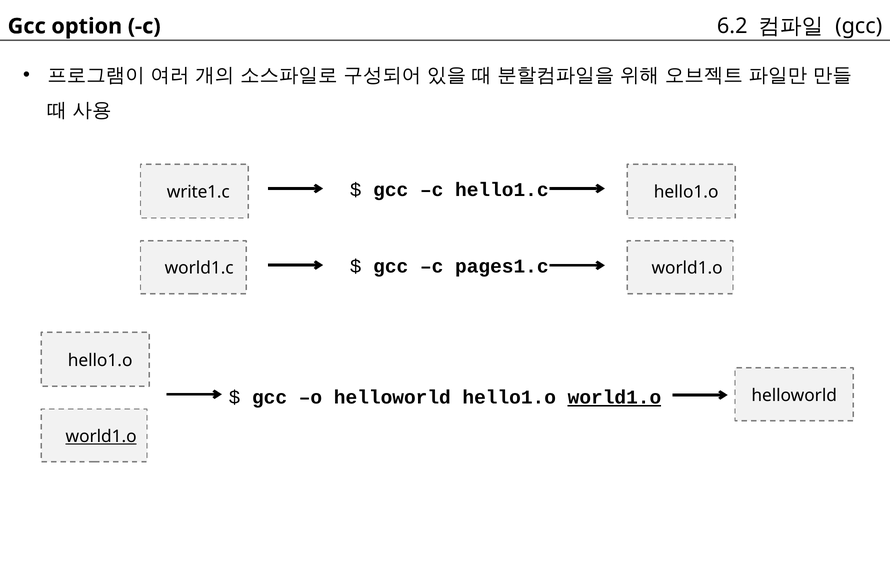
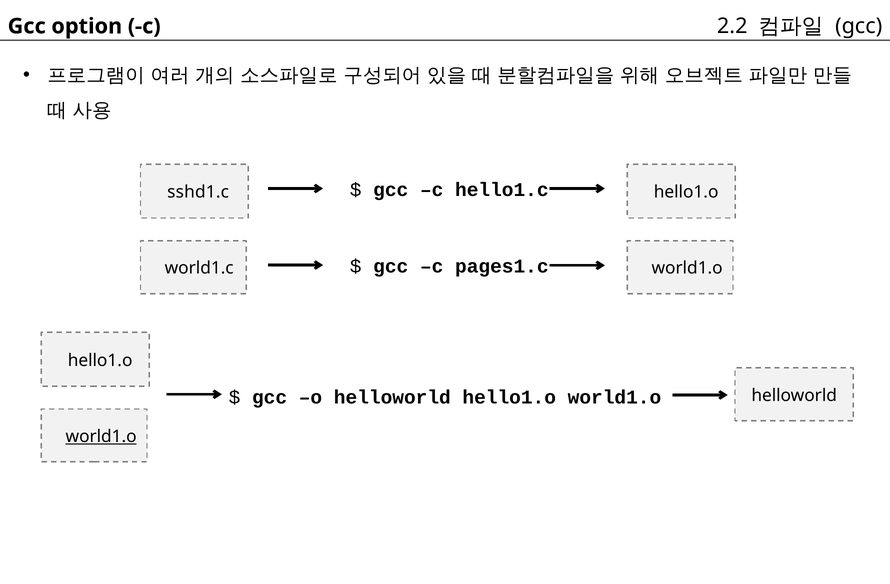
6.2: 6.2 -> 2.2 (732, 26)
write1.c: write1.c -> sshd1.c (198, 192)
world1.o underline: present -> none (614, 398)
